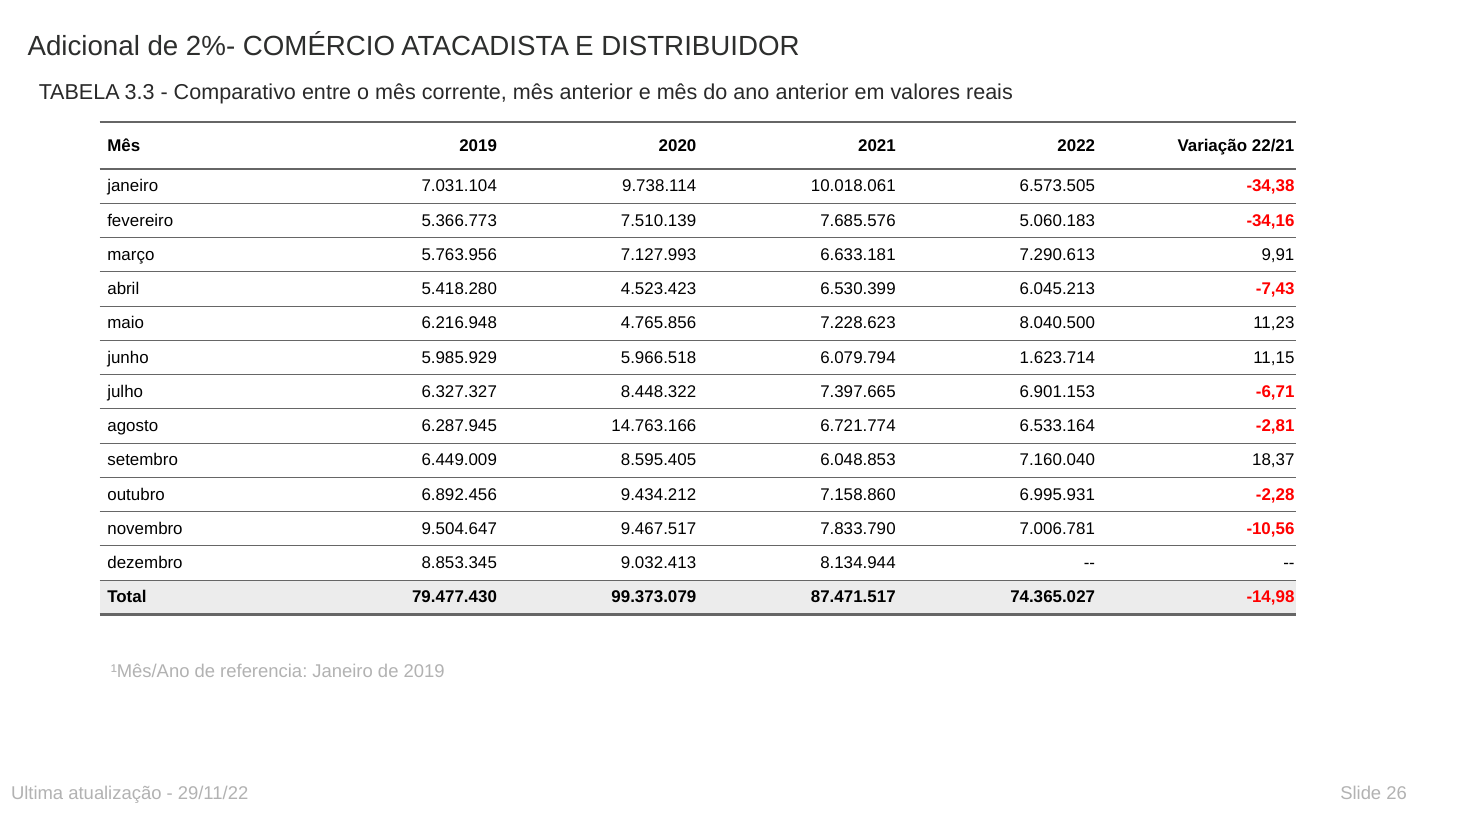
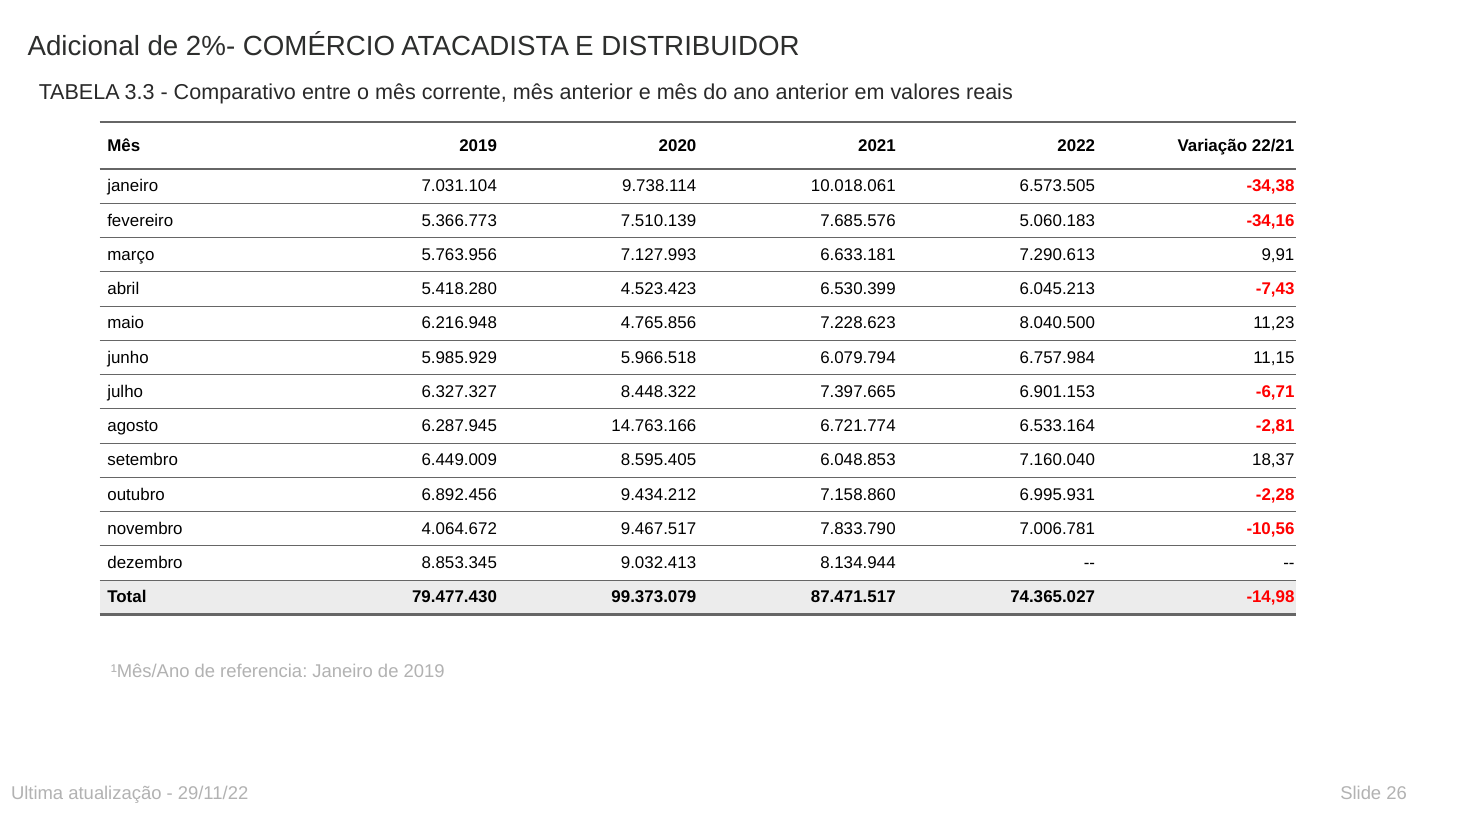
1.623.714: 1.623.714 -> 6.757.984 (1057, 358)
9.504.647: 9.504.647 -> 4.064.672 (459, 529)
